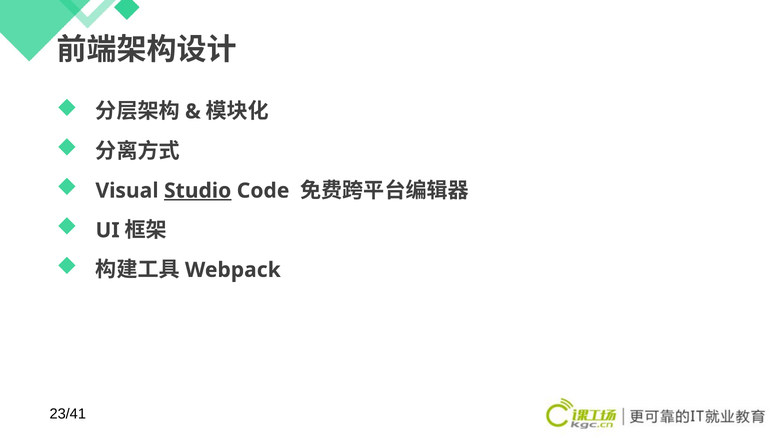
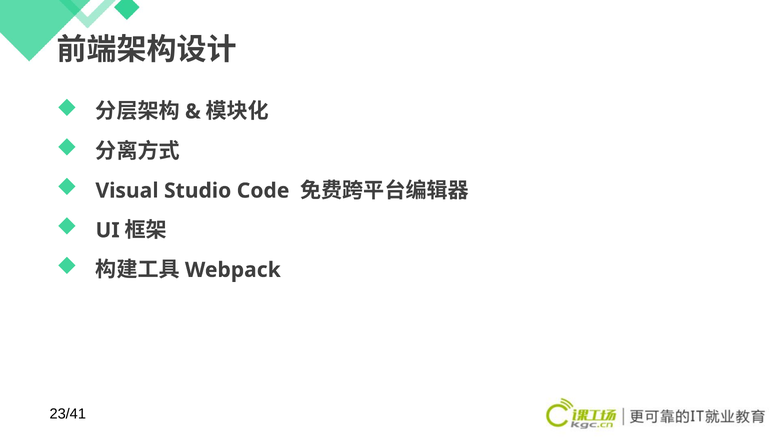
Studio underline: present -> none (198, 191)
